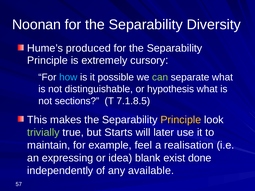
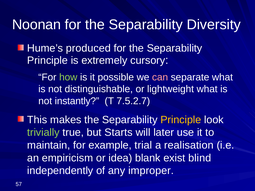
how colour: light blue -> light green (68, 77)
can colour: light green -> pink (160, 77)
hypothesis: hypothesis -> lightweight (171, 89)
sections: sections -> instantly (77, 101)
7.1.8.5: 7.1.8.5 -> 7.5.2.7 (133, 101)
feel: feel -> trial (143, 145)
expressing: expressing -> empiricism (68, 158)
done: done -> blind (200, 158)
available: available -> improper (151, 171)
